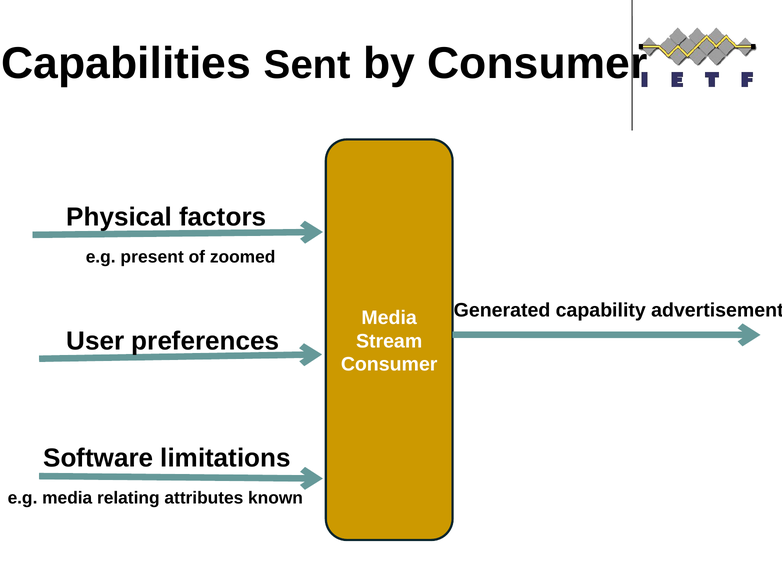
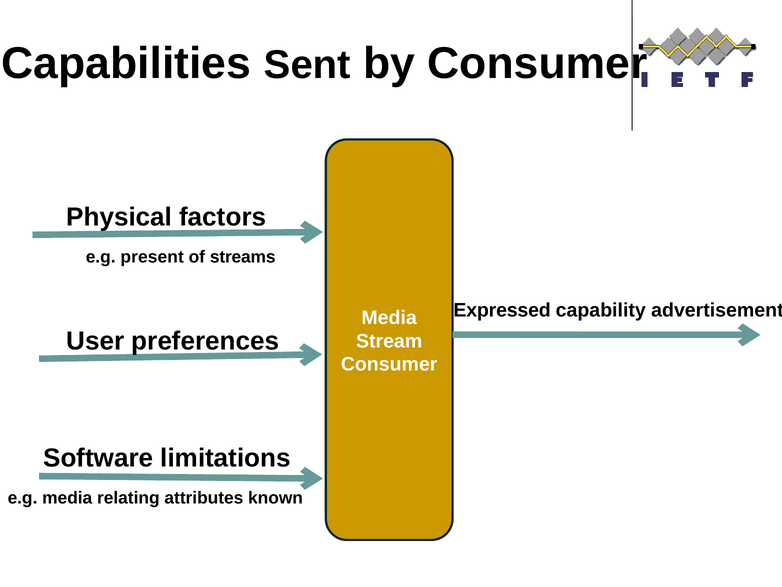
zoomed: zoomed -> streams (243, 257)
Generated: Generated -> Expressed (502, 310)
